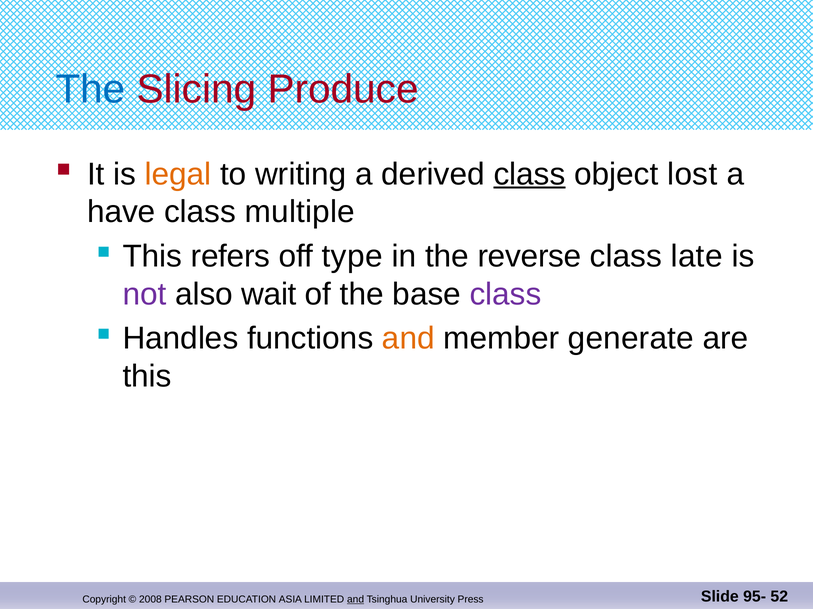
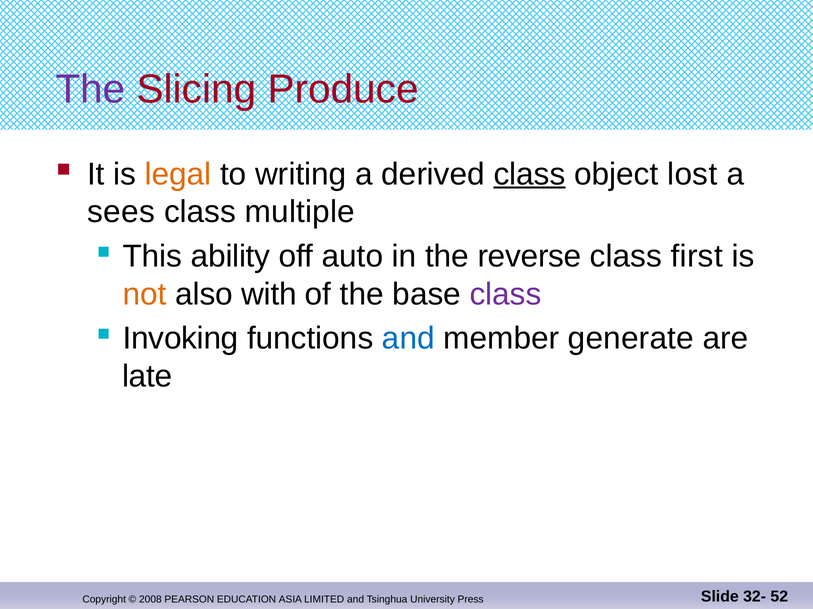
The colour: blue -> purple (91, 90)
have: have -> sees (121, 212)
refers: refers -> ability (230, 257)
type: type -> auto (352, 257)
late: late -> first (697, 257)
not colour: purple -> orange (145, 295)
wait: wait -> with (269, 295)
Handles: Handles -> Invoking (181, 339)
and colour: orange -> blue (408, 339)
this: this -> late (147, 377)
and underline: present -> none (356, 600)
95-: 95- -> 32- (755, 597)
